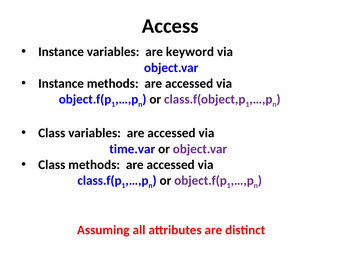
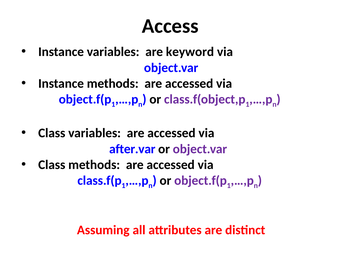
time.var: time.var -> after.var (132, 149)
